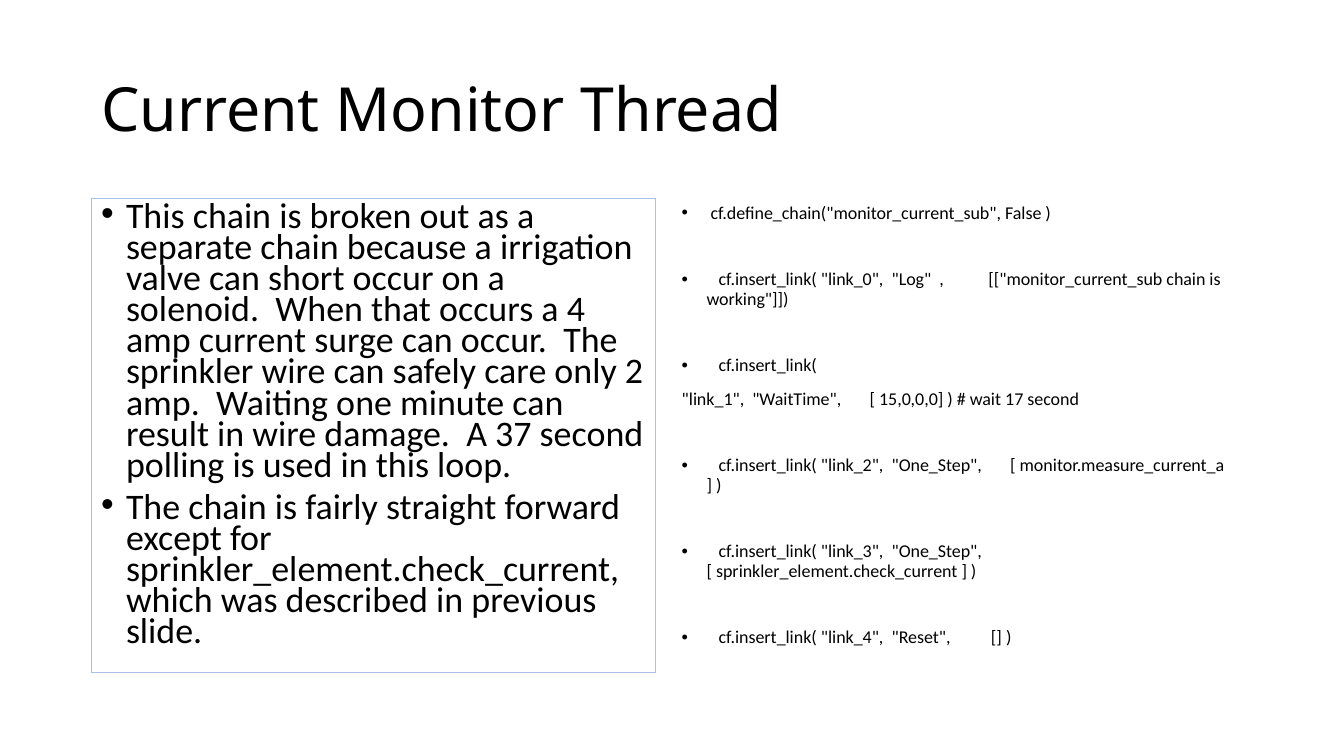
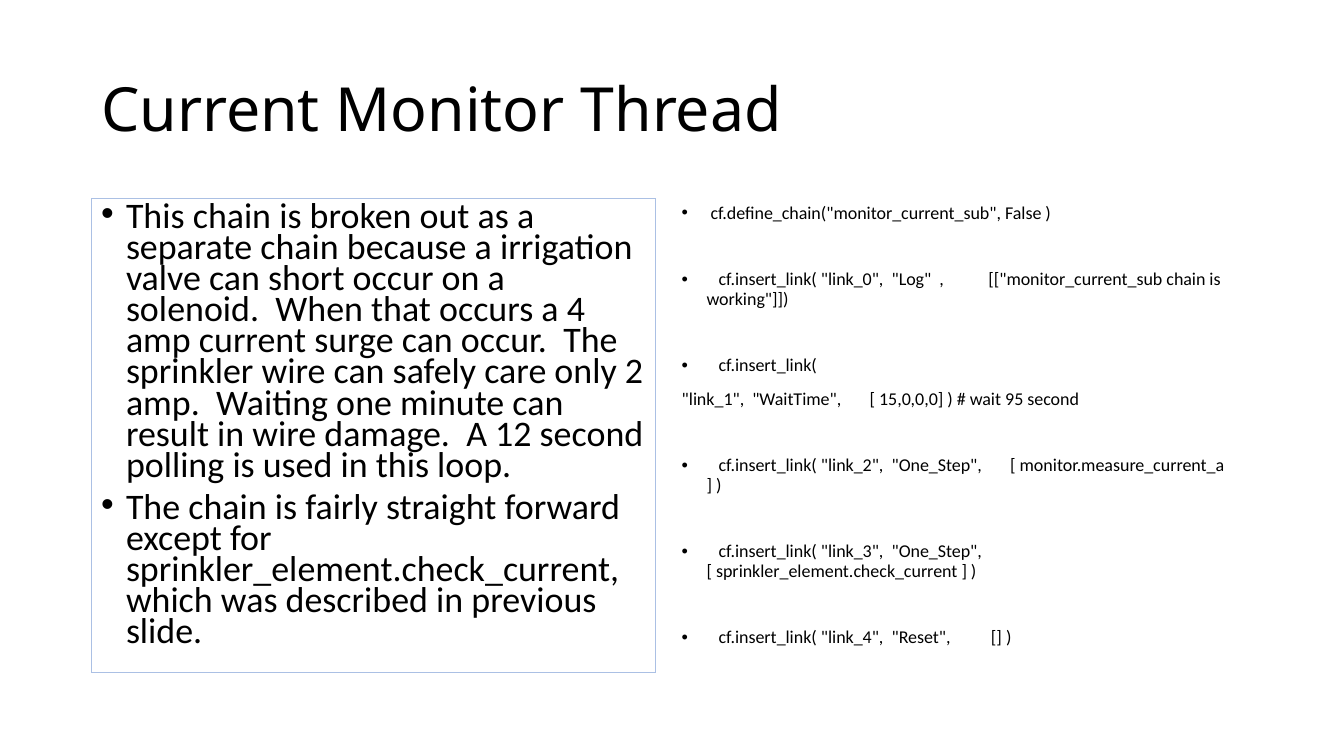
17: 17 -> 95 (1014, 399)
37: 37 -> 12 (513, 434)
